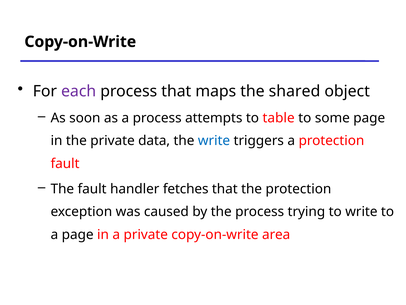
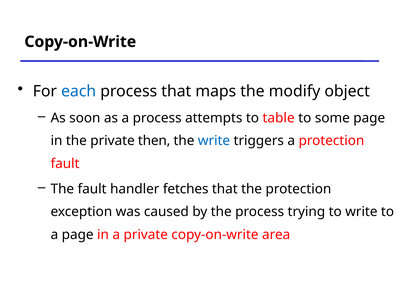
each colour: purple -> blue (79, 91)
shared: shared -> modify (295, 91)
data: data -> then (154, 141)
